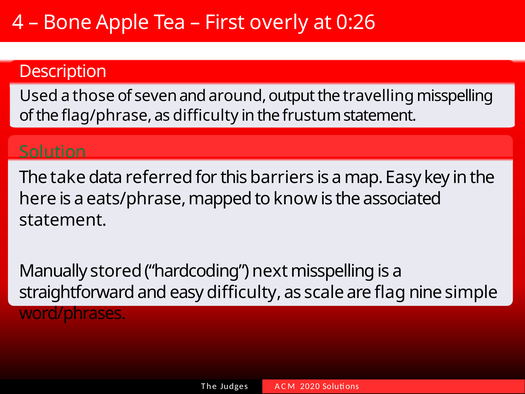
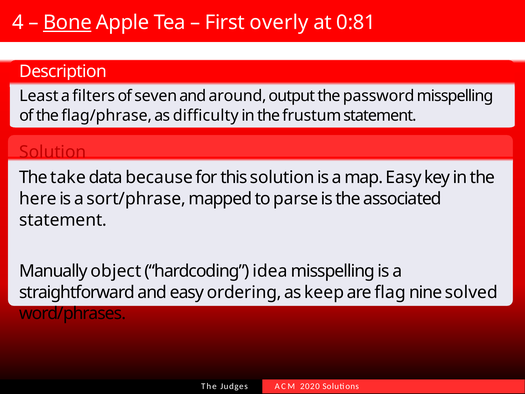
Bone underline: none -> present (67, 23)
0:26: 0:26 -> 0:81 (356, 23)
Used: Used -> Least (39, 96)
those: those -> filters (94, 96)
travelling: travelling -> password (379, 96)
Solution colour: green -> red (53, 152)
referred: referred -> because (159, 178)
this barriers: barriers -> solution (282, 178)
eats/phrase: eats/phrase -> sort/phrase (136, 199)
know: know -> parse (296, 199)
stored: stored -> object (116, 271)
next: next -> idea (270, 271)
easy difficulty: difficulty -> ordering (244, 292)
scale: scale -> keep (324, 292)
simple: simple -> solved (471, 292)
